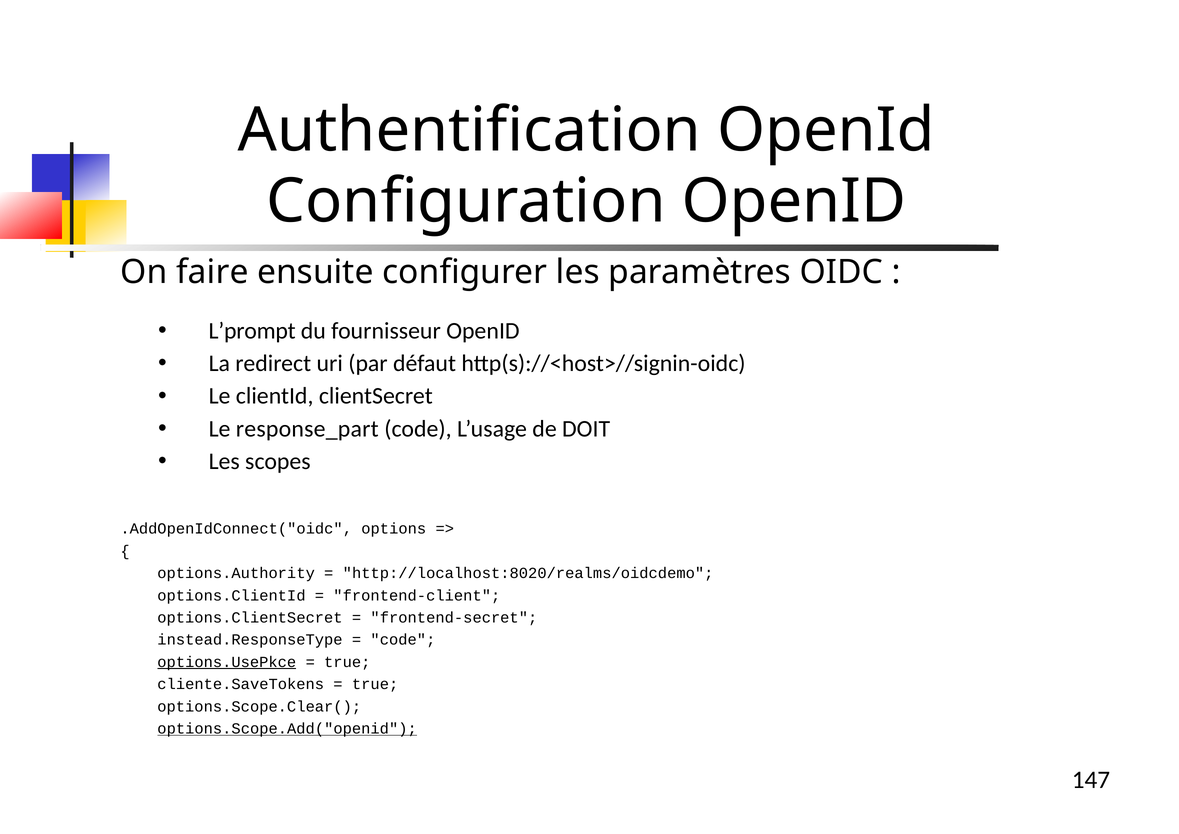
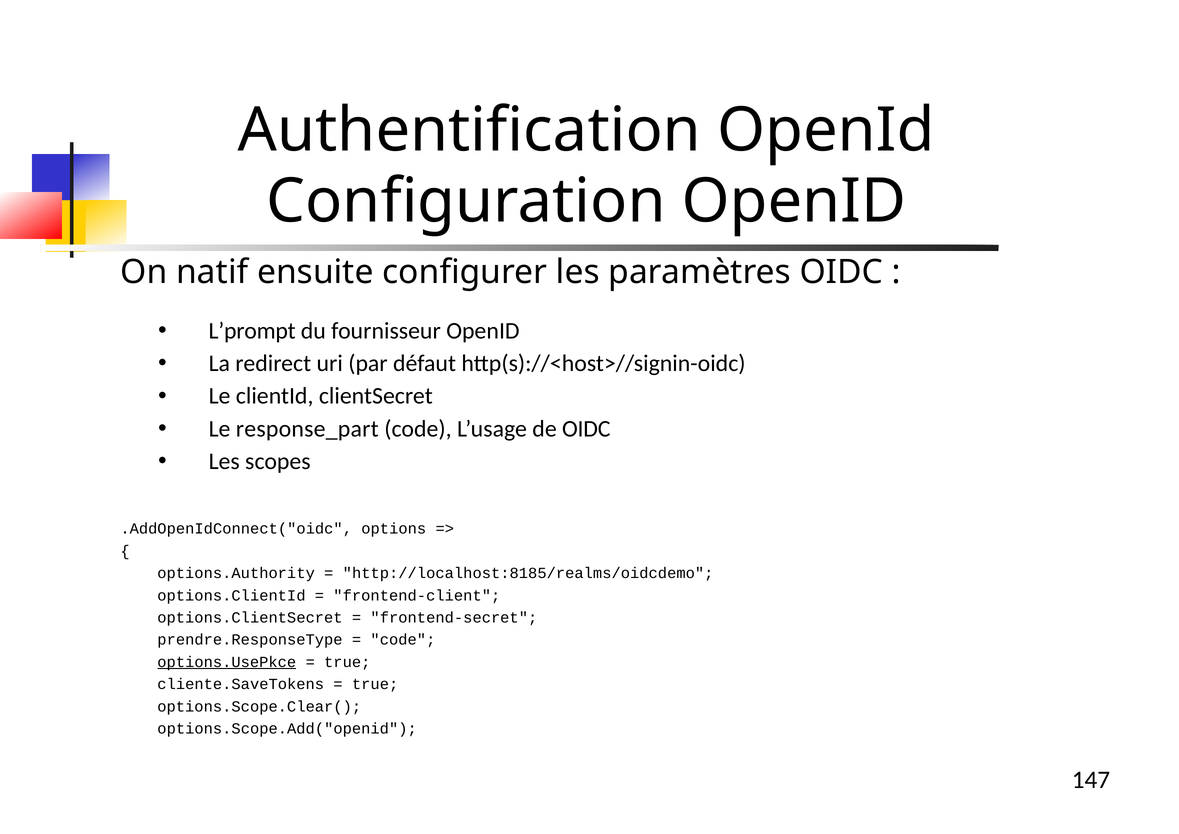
faire: faire -> natif (212, 272)
de DOIT: DOIT -> OIDC (586, 429)
http://localhost:8020/realms/oidcdemo: http://localhost:8020/realms/oidcdemo -> http://localhost:8185/realms/oidcdemo (528, 573)
instead.ResponseType: instead.ResponseType -> prendre.ResponseType (250, 640)
options.Scope.Add("openid underline: present -> none (287, 728)
